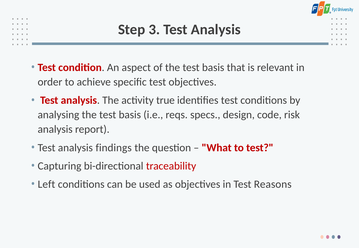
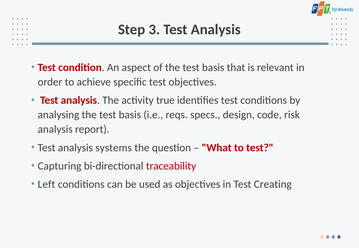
findings: findings -> systems (114, 148)
Reasons: Reasons -> Creating (273, 185)
